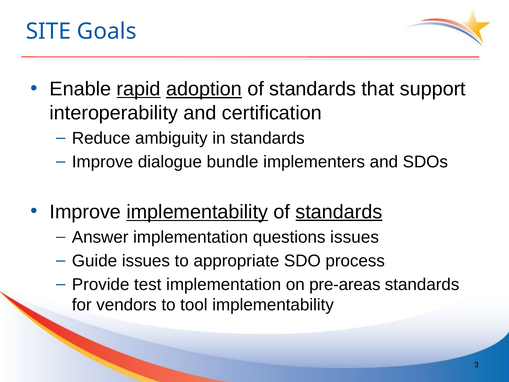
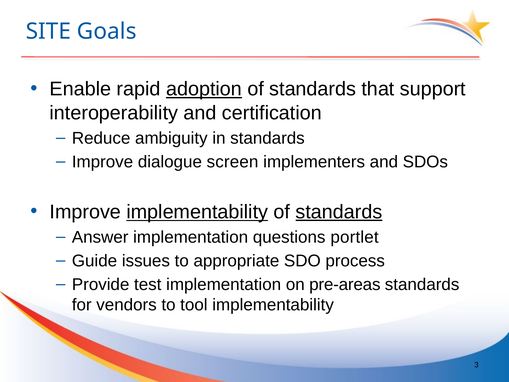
rapid underline: present -> none (139, 89)
bundle: bundle -> screen (233, 162)
questions issues: issues -> portlet (355, 237)
